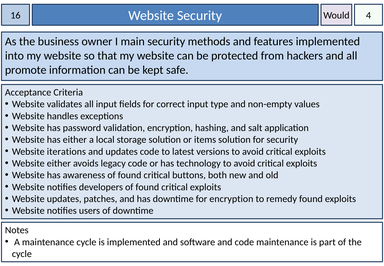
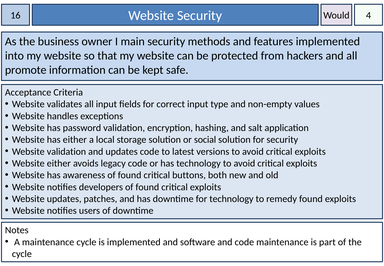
items: items -> social (205, 140)
Website iterations: iterations -> validation (66, 151)
for encryption: encryption -> technology (231, 199)
